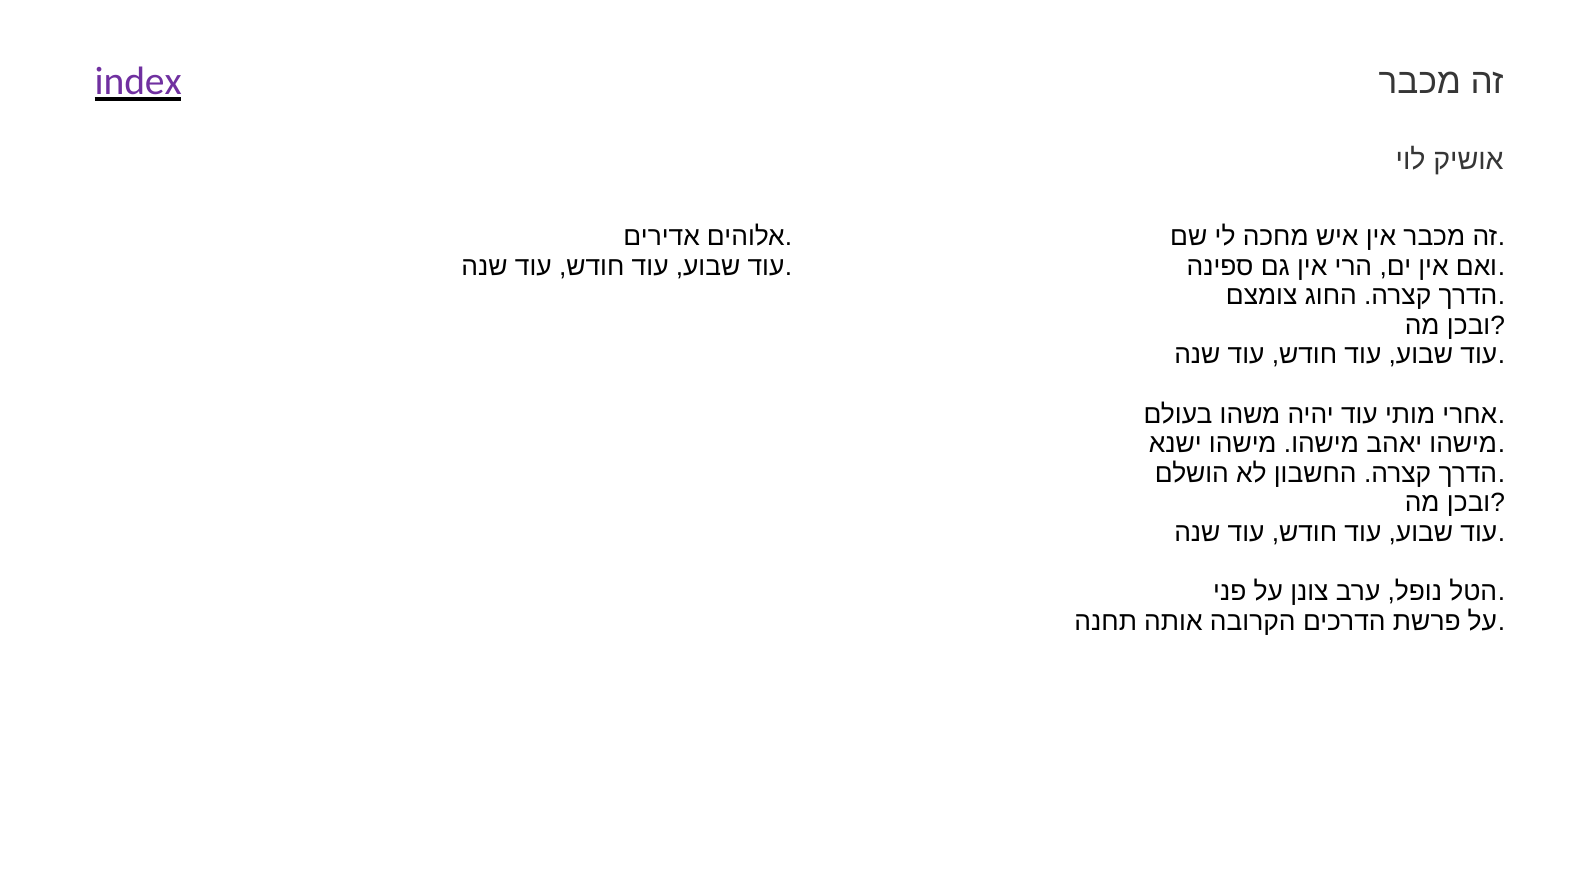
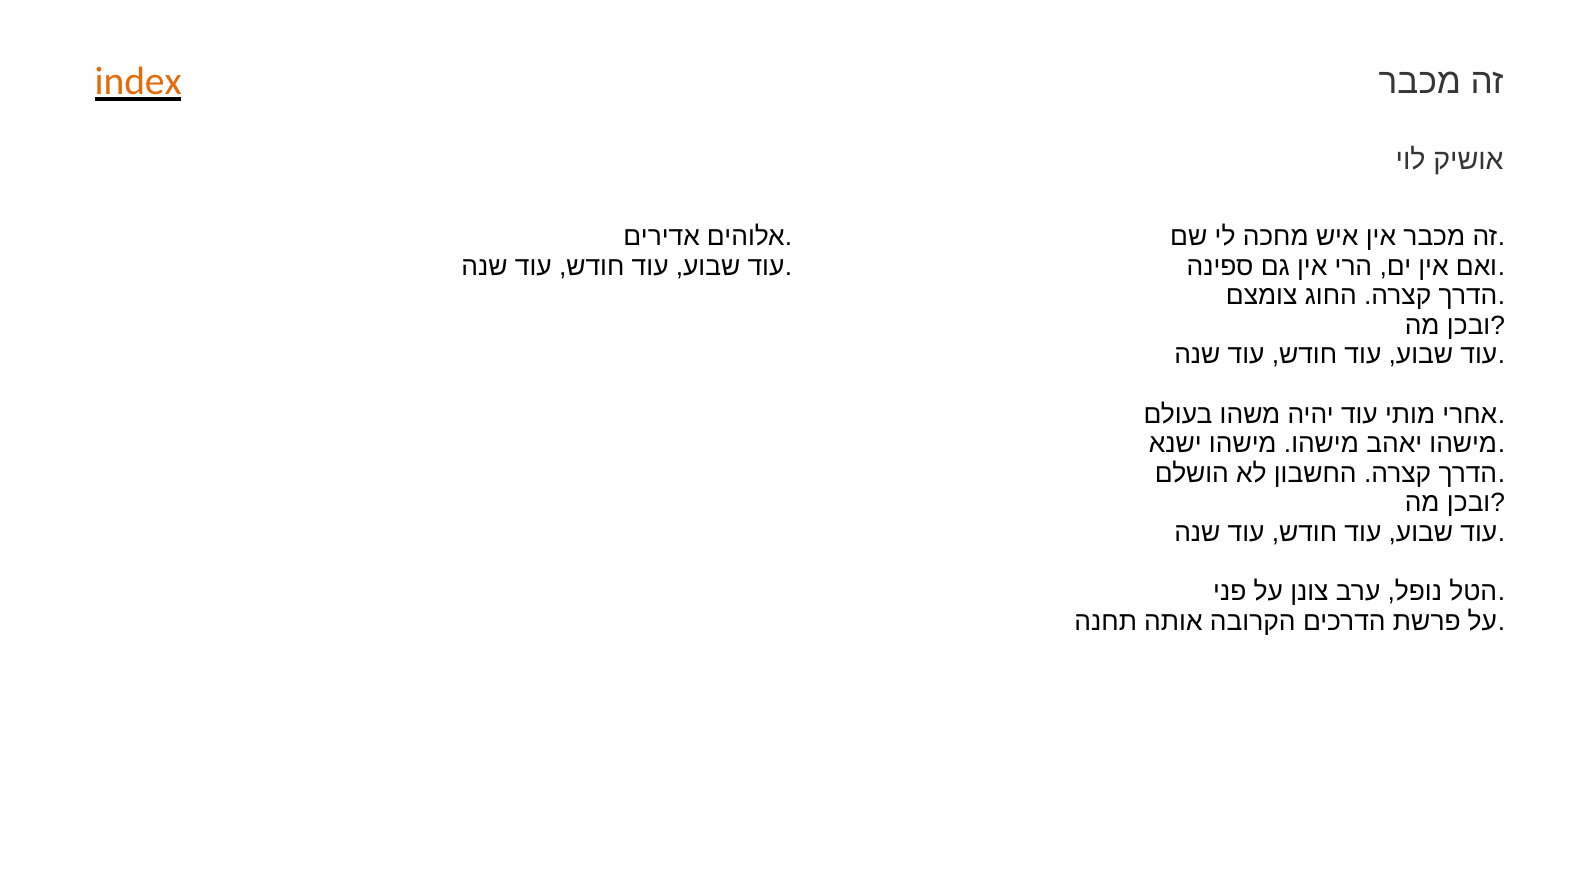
index colour: purple -> orange (138, 82)
